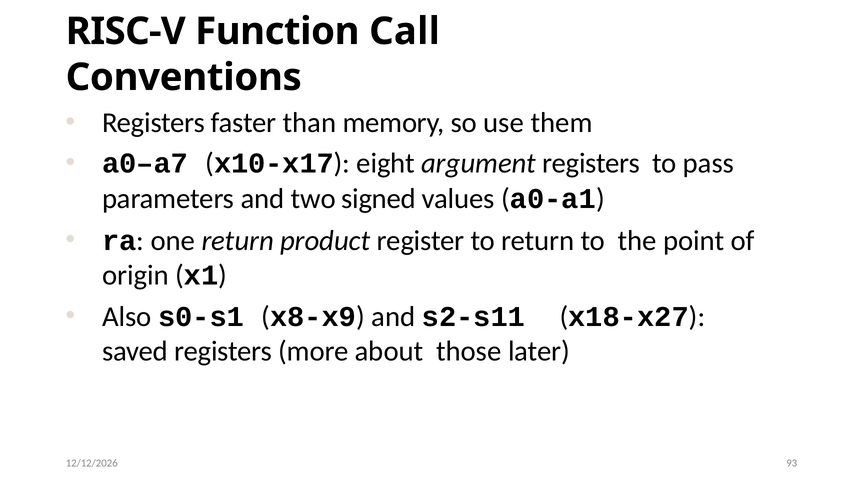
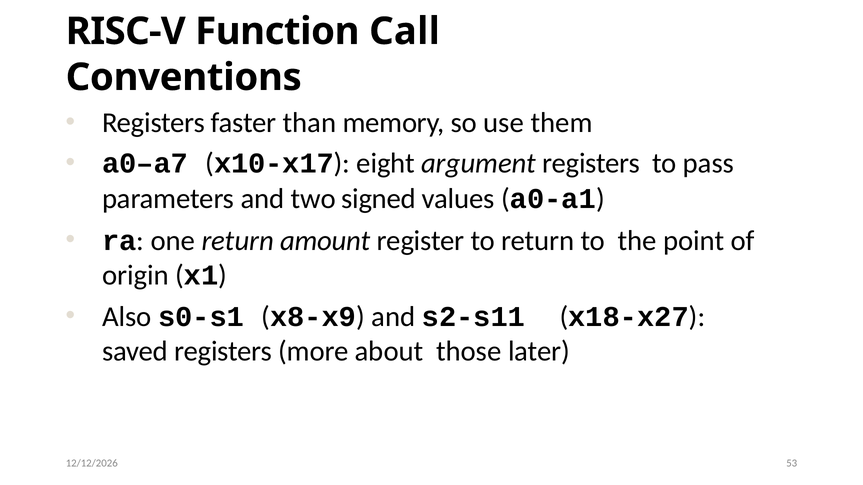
product: product -> amount (325, 241)
93: 93 -> 53 (792, 463)
